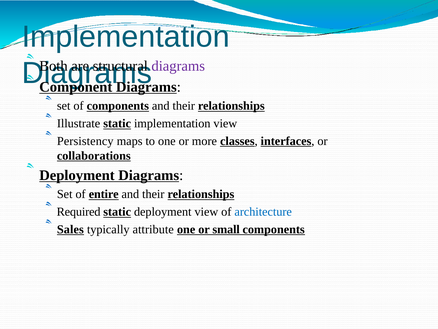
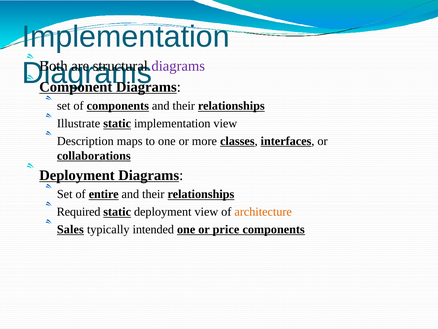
Persistency: Persistency -> Description (85, 141)
architecture colour: blue -> orange (263, 212)
attribute: attribute -> intended (153, 229)
small: small -> price (226, 229)
